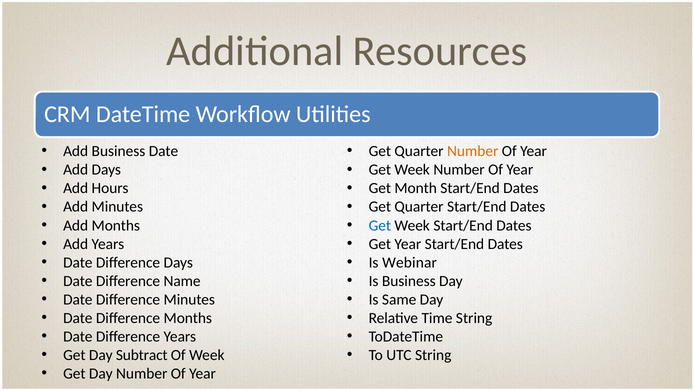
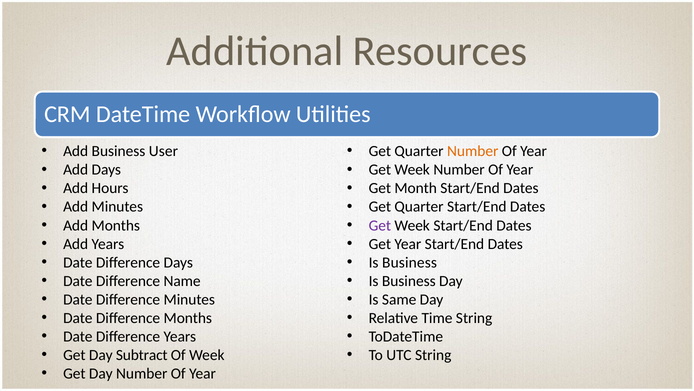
Business Date: Date -> User (163, 151)
Get colour: blue -> purple (380, 225)
Webinar: Webinar -> Business (410, 262)
